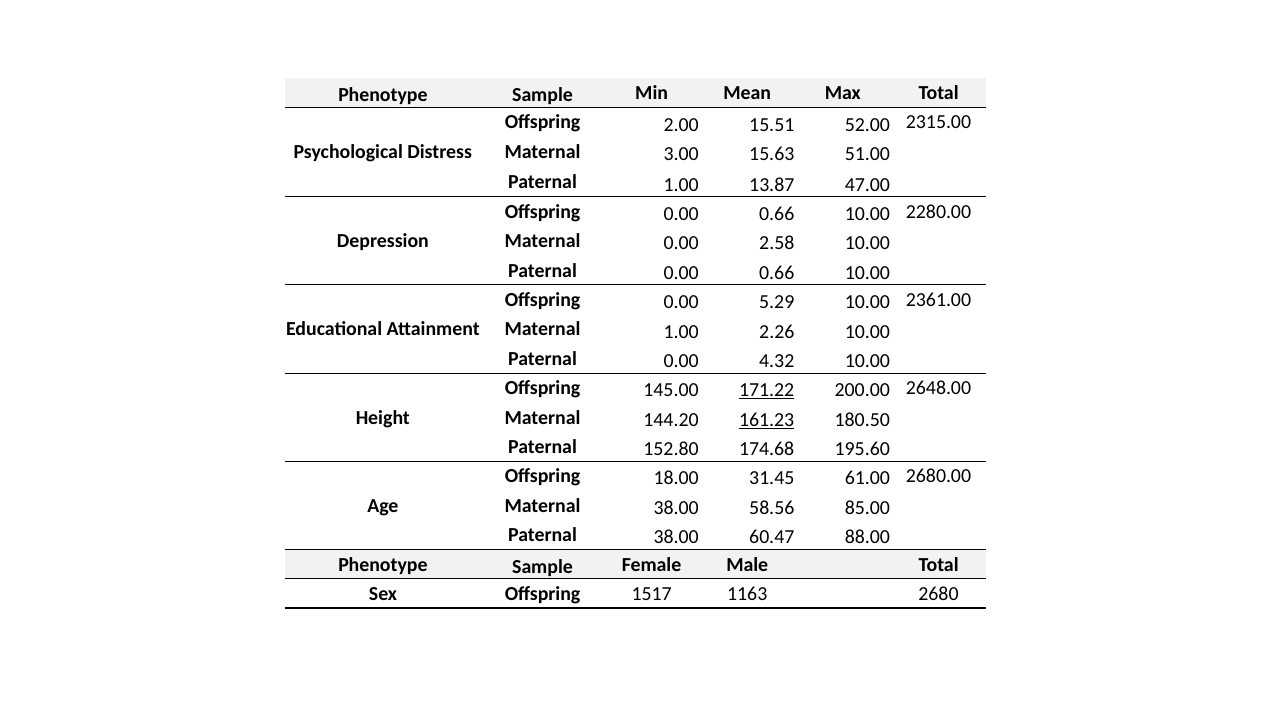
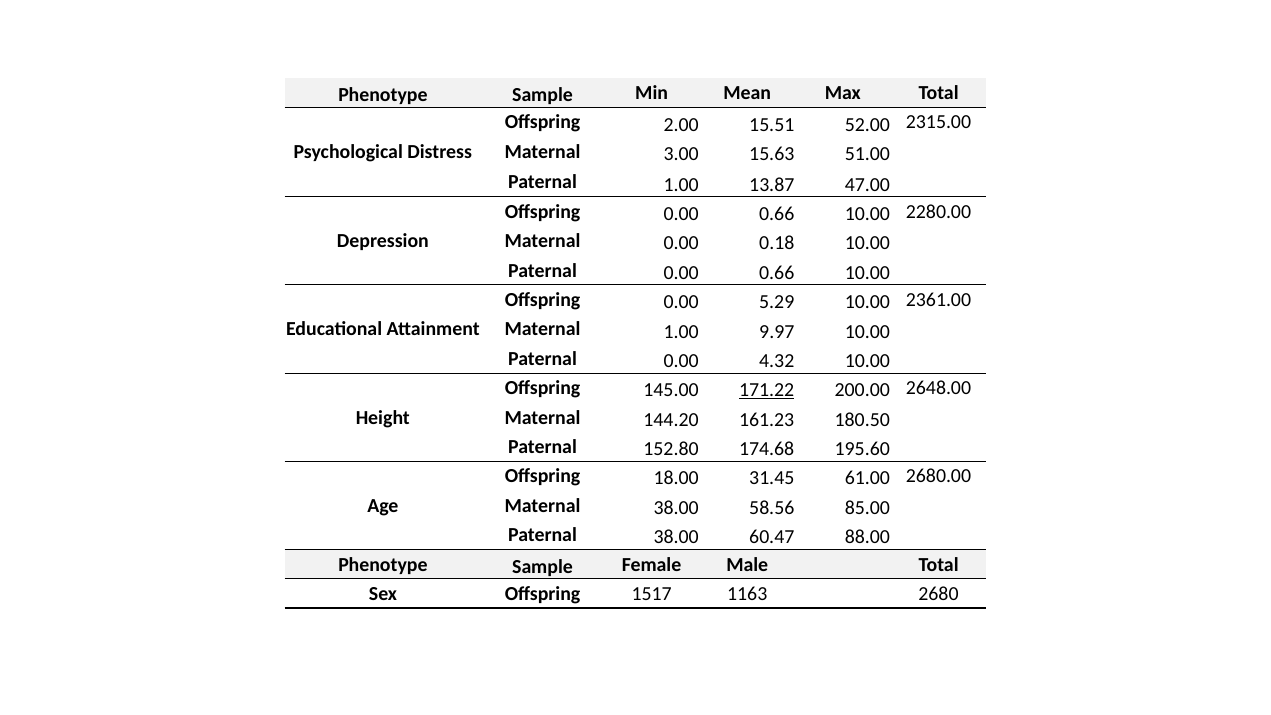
2.58: 2.58 -> 0.18 (777, 243)
2.26: 2.26 -> 9.97 (777, 331)
161.23 underline: present -> none (767, 420)
